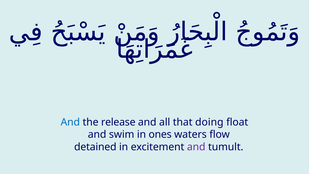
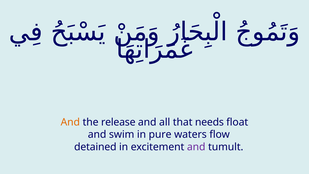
And colour: blue -> orange (70, 122)
doing: doing -> needs (209, 122)
ones: ones -> pure (160, 134)
